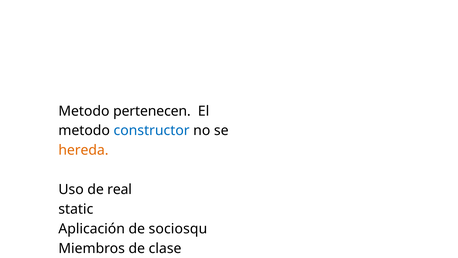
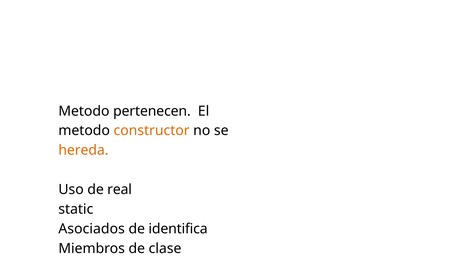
constructor colour: blue -> orange (152, 130)
Aplicación: Aplicación -> Asociados (92, 228)
sociosqu: sociosqu -> identifica (178, 228)
